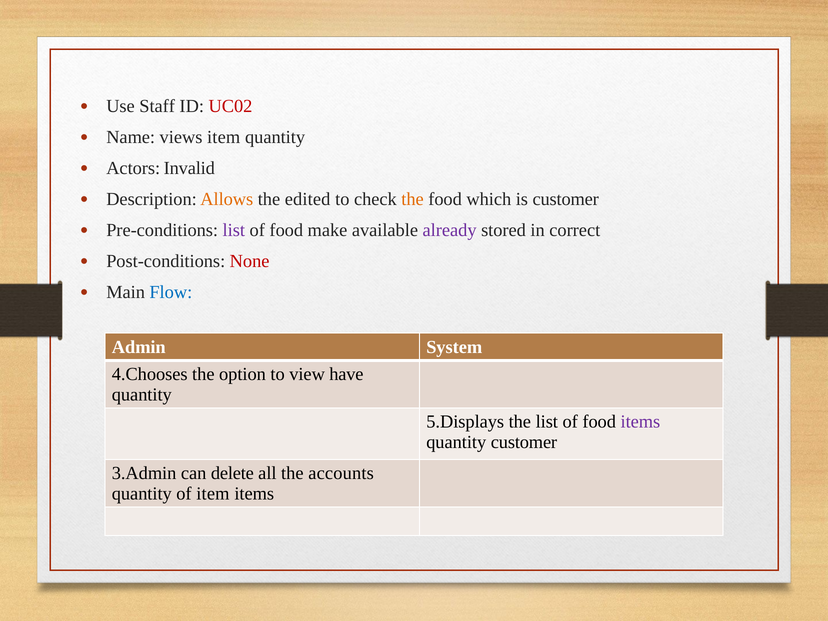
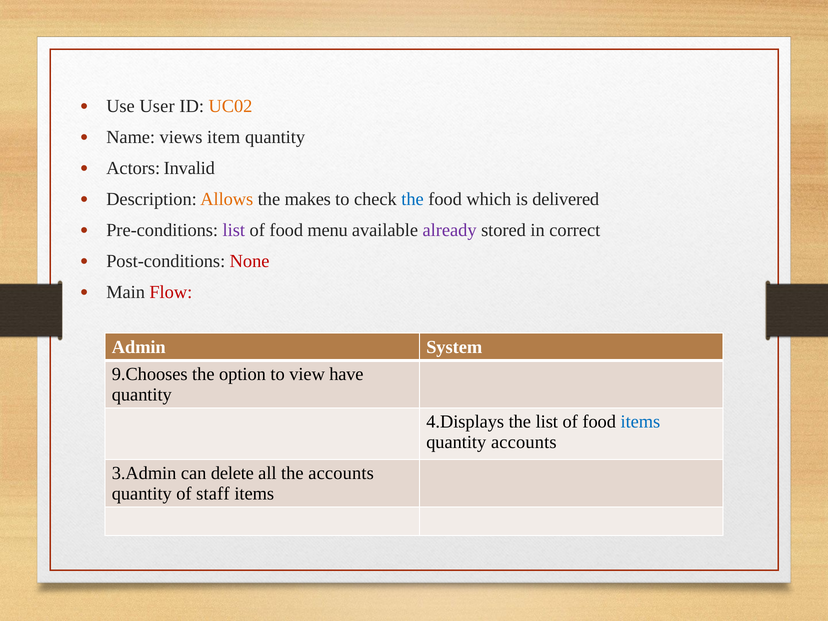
Staff: Staff -> User (157, 106)
UC02 colour: red -> orange (230, 106)
edited: edited -> makes (308, 199)
the colour: orange -> blue (413, 199)
is customer: customer -> delivered (566, 199)
make: make -> menu (328, 230)
Flow colour: blue -> red (171, 292)
4.Chooses: 4.Chooses -> 9.Chooses (150, 374)
5.Displays: 5.Displays -> 4.Displays (465, 422)
items colour: purple -> blue (640, 422)
quantity customer: customer -> accounts (524, 442)
of item: item -> staff (213, 494)
